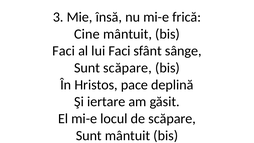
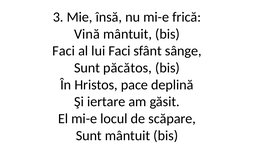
Cine: Cine -> Vină (87, 34)
Sunt scăpare: scăpare -> păcătos (127, 68)
